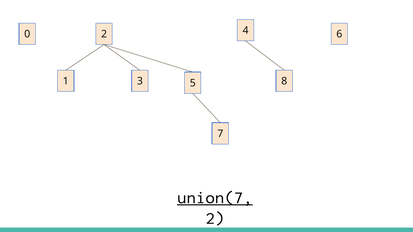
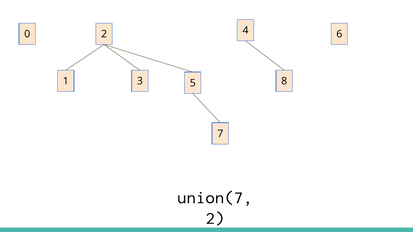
union(7 underline: present -> none (215, 198)
